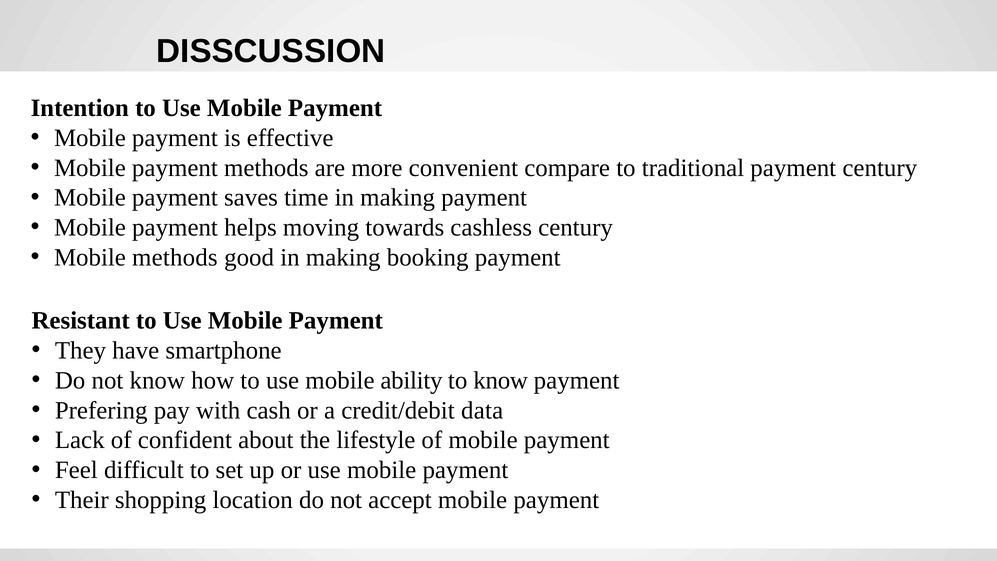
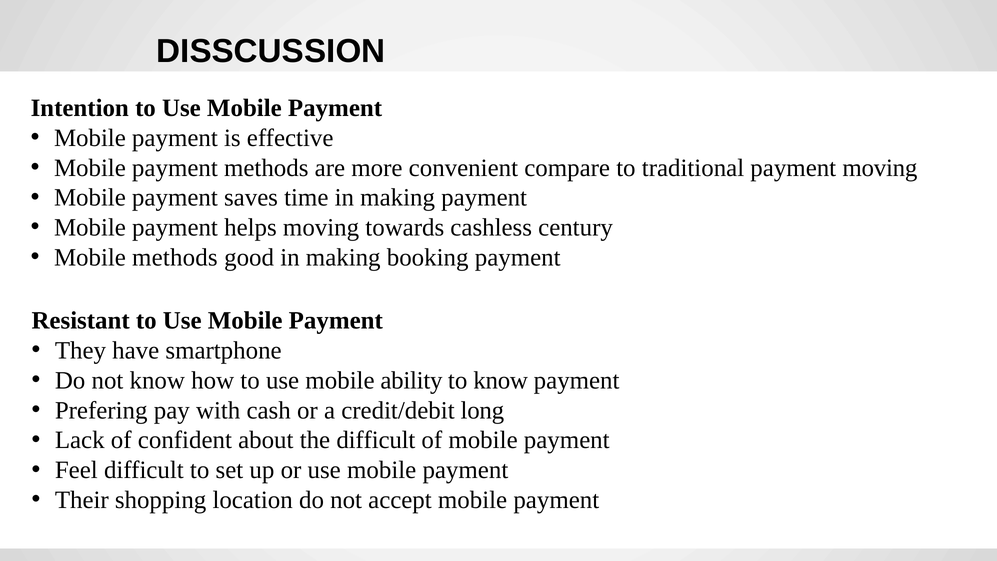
payment century: century -> moving (880, 168)
data: data -> long (482, 410)
the lifestyle: lifestyle -> difficult (376, 440)
